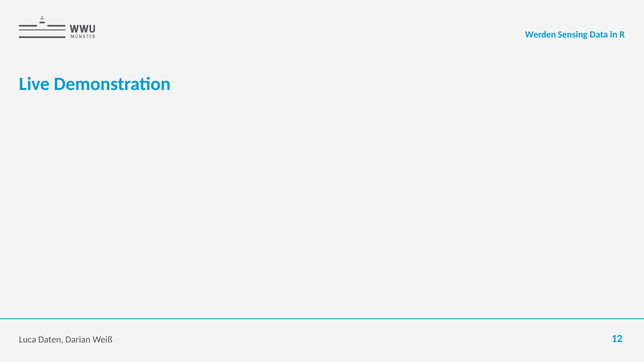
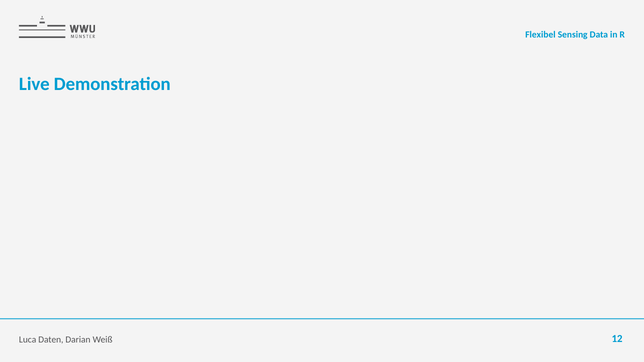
Werden: Werden -> Flexibel (540, 35)
